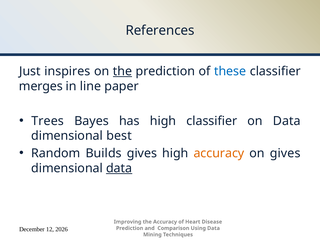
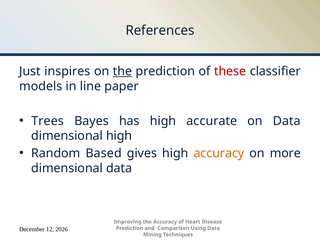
these colour: blue -> red (230, 71)
merges: merges -> models (41, 86)
high classifier: classifier -> accurate (212, 121)
dimensional best: best -> high (119, 136)
Builds: Builds -> Based (104, 153)
on gives: gives -> more (285, 153)
data underline: present -> none (119, 168)
